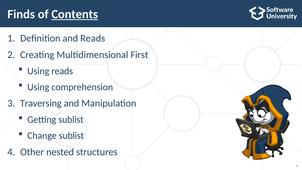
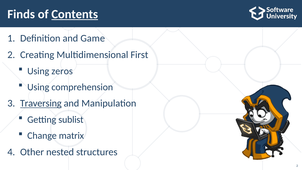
and Reads: Reads -> Game (93, 38)
Using reads: reads -> zeros (62, 71)
Traversing underline: none -> present (41, 103)
Change sublist: sublist -> matrix (71, 136)
